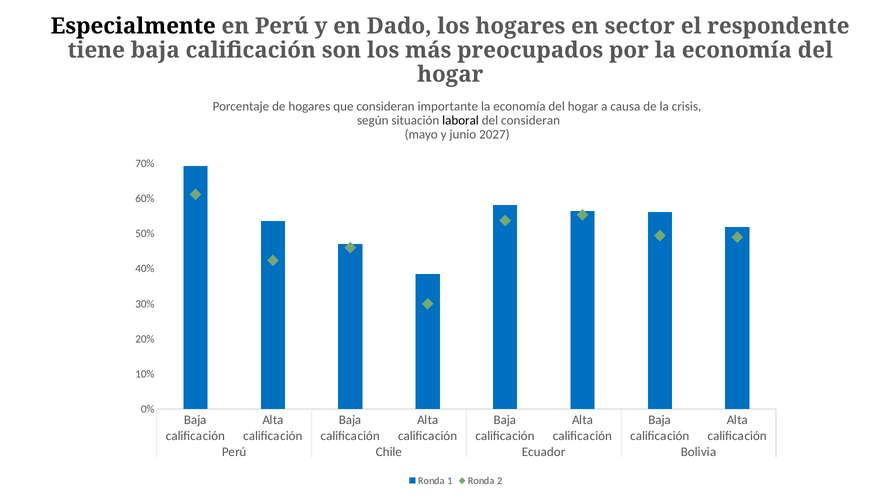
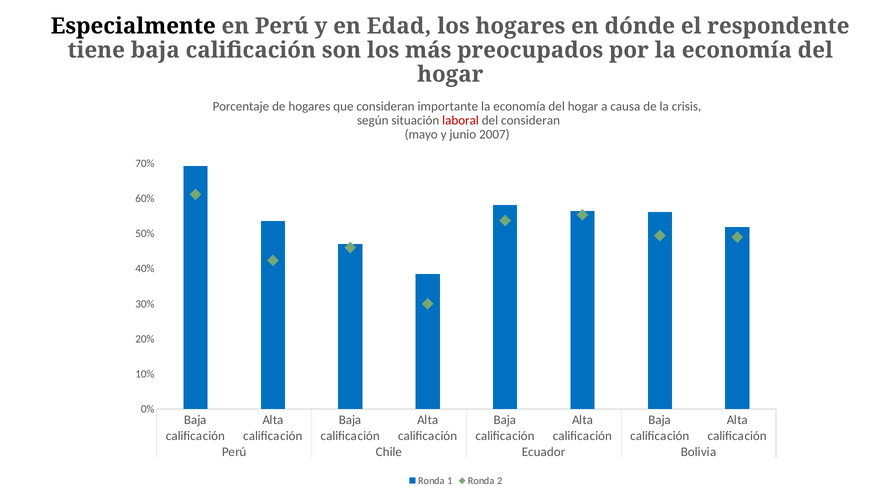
Dado: Dado -> Edad (399, 26)
sector: sector -> dónde (640, 26)
laboral colour: black -> red (461, 120)
2027: 2027 -> 2007 (494, 135)
